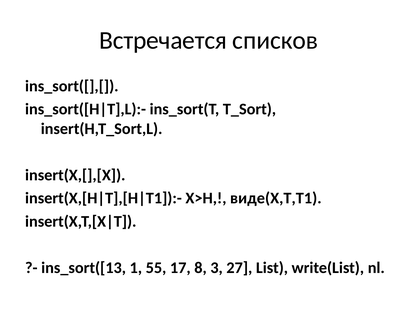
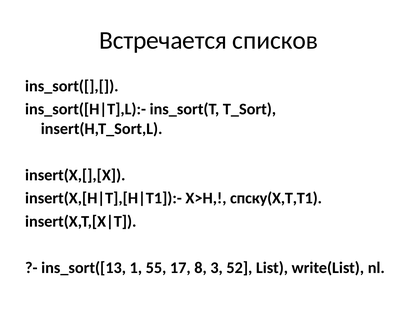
виде(X,T,T1: виде(X,T,T1 -> спску(X,T,T1 (276, 199)
27: 27 -> 52 (239, 268)
